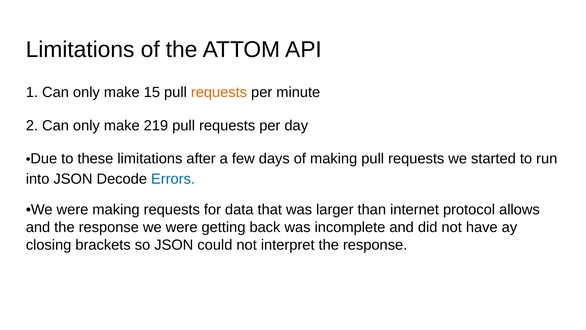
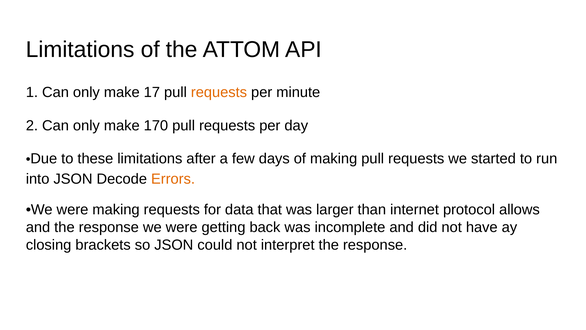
15: 15 -> 17 (152, 92)
219: 219 -> 170 (156, 125)
Errors colour: blue -> orange (173, 179)
